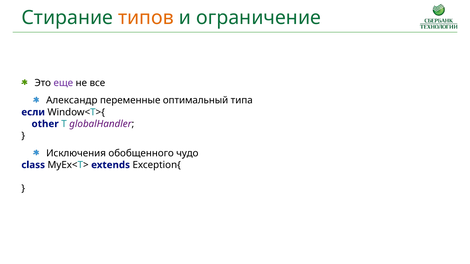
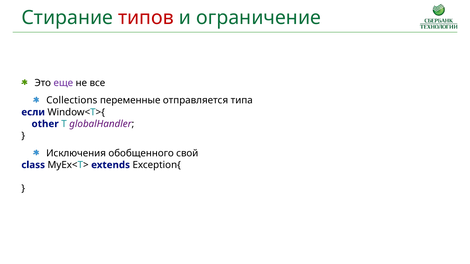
типов colour: orange -> red (146, 18)
Александр: Александр -> Collections (72, 101)
оптимальный: оптимальный -> отправляется (196, 101)
чудо: чудо -> свой (187, 153)
